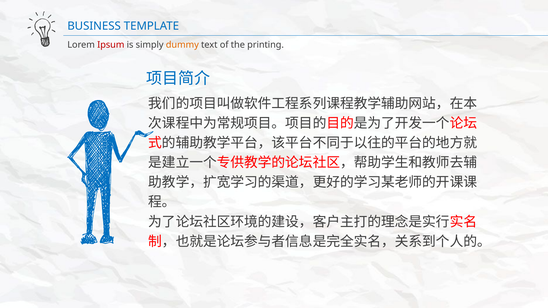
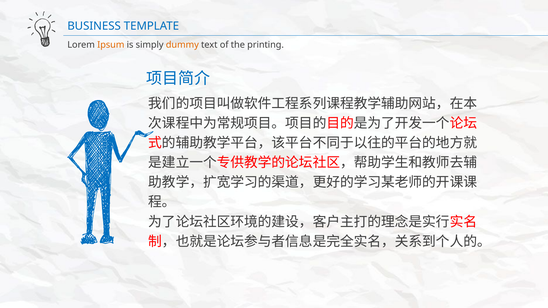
Ipsum colour: red -> orange (111, 45)
